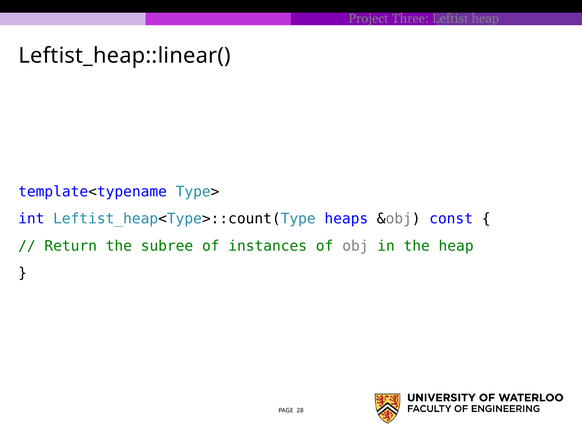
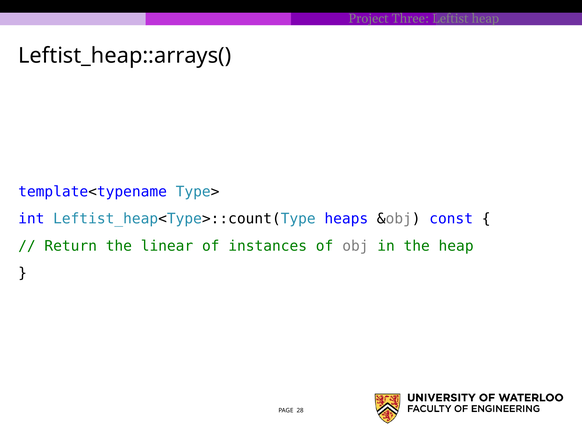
Leftist_heap::linear(: Leftist_heap::linear( -> Leftist_heap::arrays( (125, 56)
subree: subree -> linear (167, 246)
